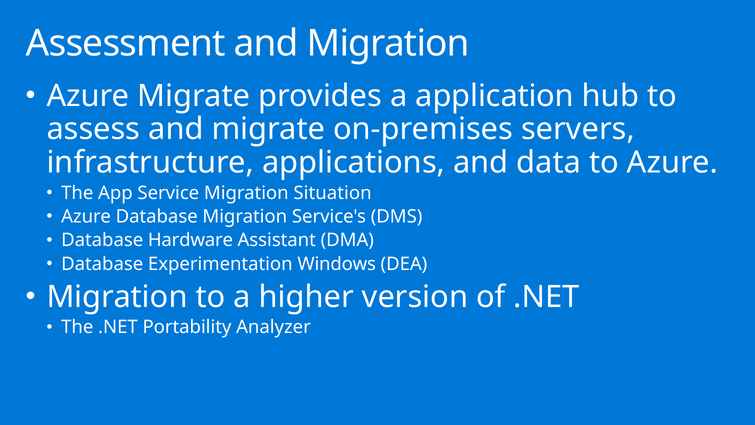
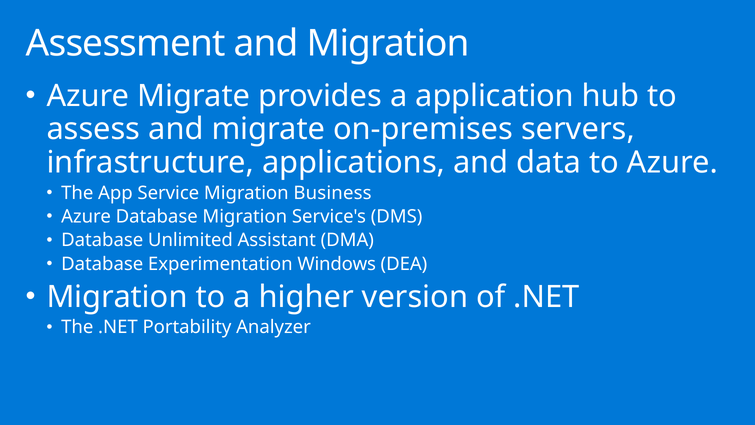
Situation: Situation -> Business (333, 193)
Hardware: Hardware -> Unlimited (190, 240)
